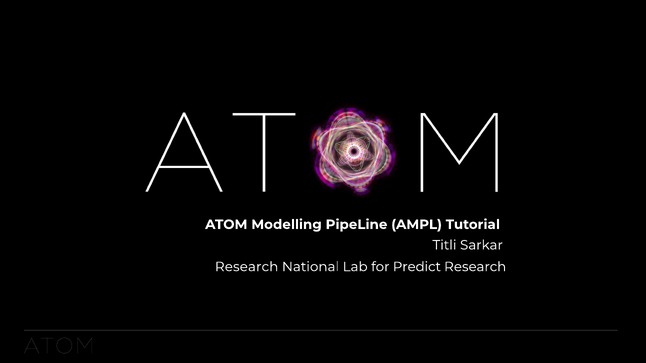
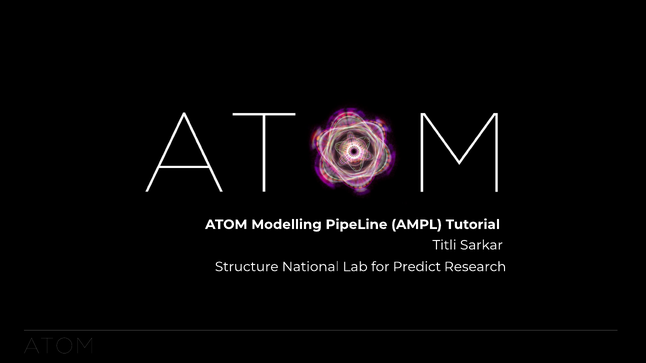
Research: Research -> Structure (247, 267)
